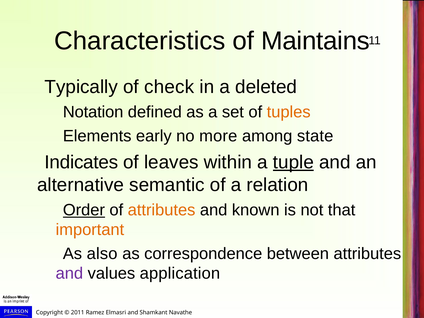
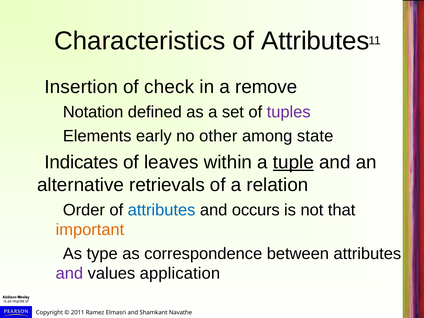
Characteristics of Maintains: Maintains -> Attributes (315, 41)
Typically: Typically -> Insertion (81, 87)
deleted: deleted -> remove (266, 87)
tuples colour: orange -> purple (289, 112)
more: more -> other (218, 136)
semantic: semantic -> retrievals (167, 185)
Order underline: present -> none (84, 210)
attributes colour: orange -> blue (162, 210)
known: known -> occurs (256, 210)
also: also -> type (102, 254)
